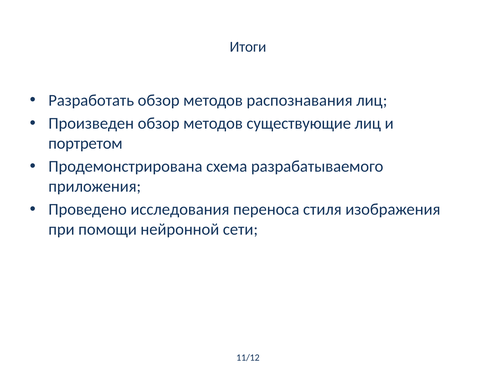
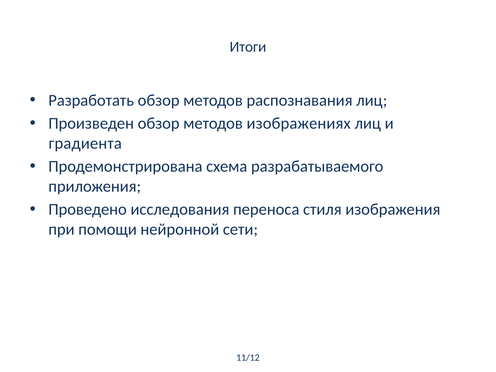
существующие: существующие -> изображениях (299, 124)
портретом: портретом -> градиента (85, 143)
